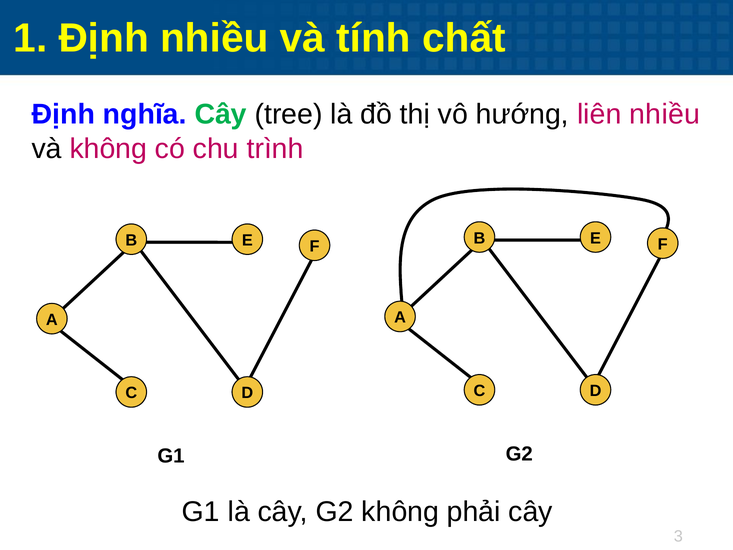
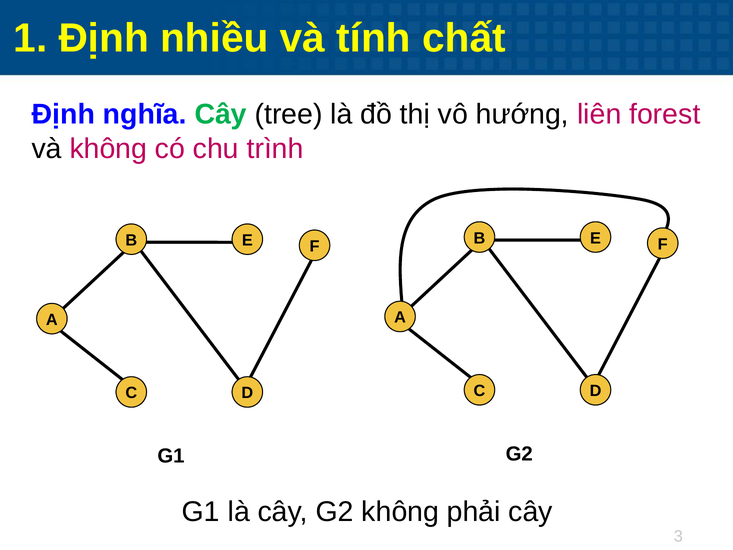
liên nhiều: nhiều -> forest (665, 114)
